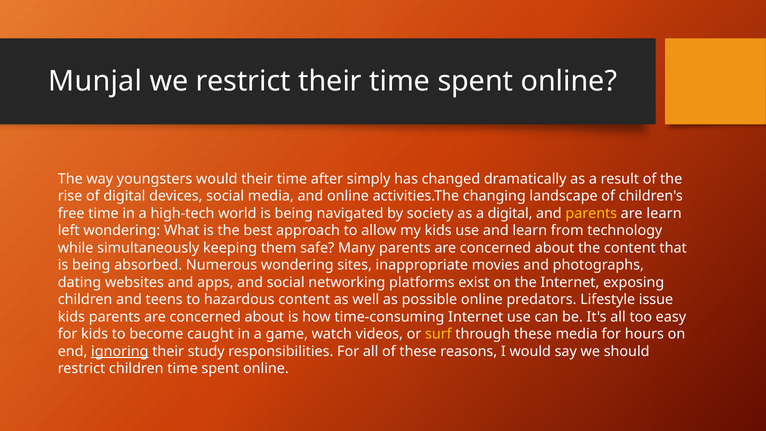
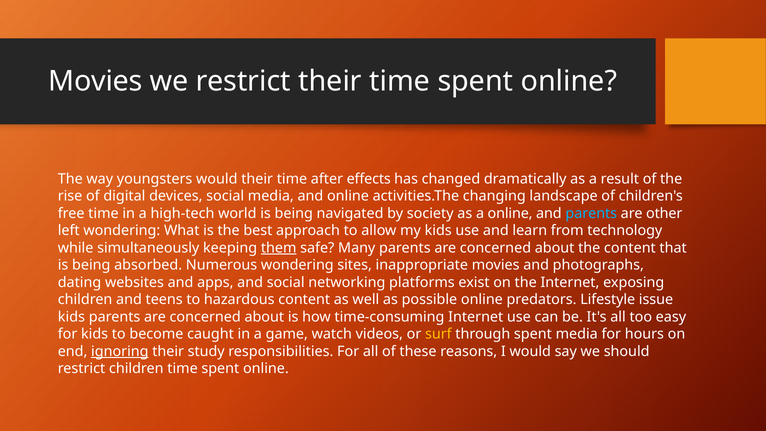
Munjal: Munjal -> Movies (95, 81)
simply: simply -> effects (369, 179)
a digital: digital -> online (510, 213)
parents colour: yellow -> light blue (591, 213)
are learn: learn -> other (664, 213)
them underline: none -> present (279, 248)
through these: these -> spent (533, 334)
